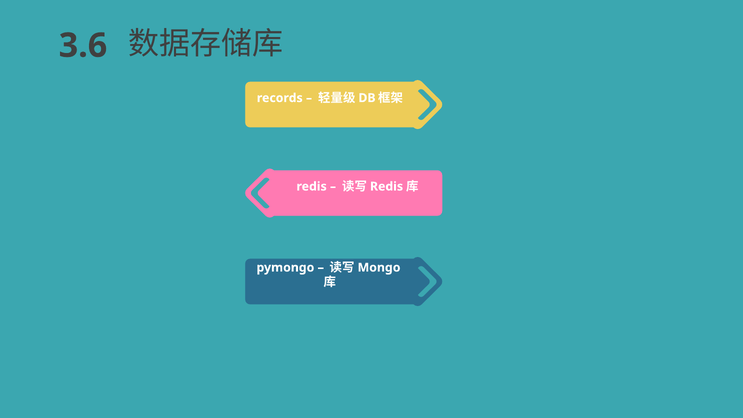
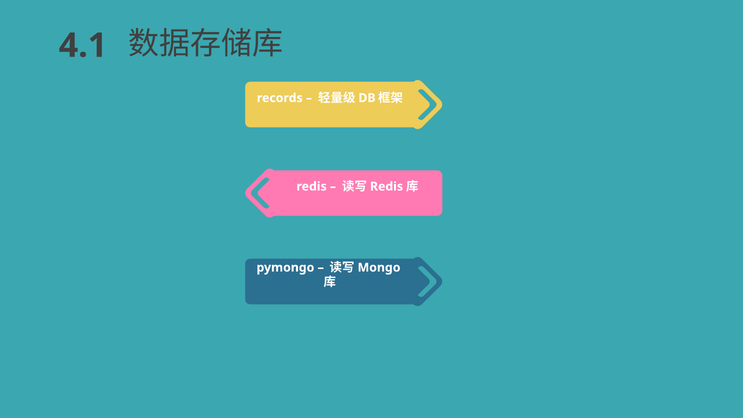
3.6: 3.6 -> 4.1 (83, 46)
